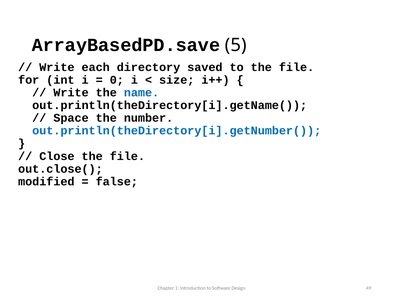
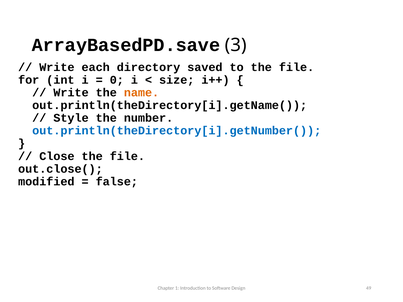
5: 5 -> 3 (236, 45)
name colour: blue -> orange (141, 93)
Space: Space -> Style (71, 118)
